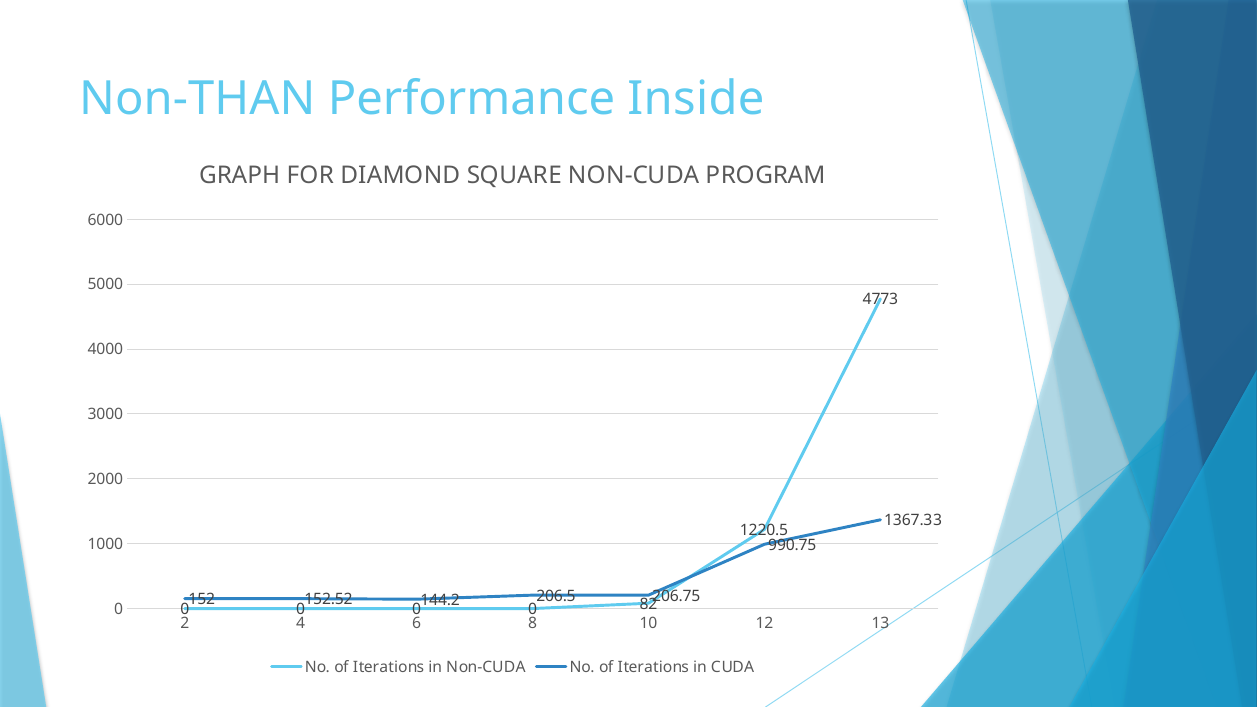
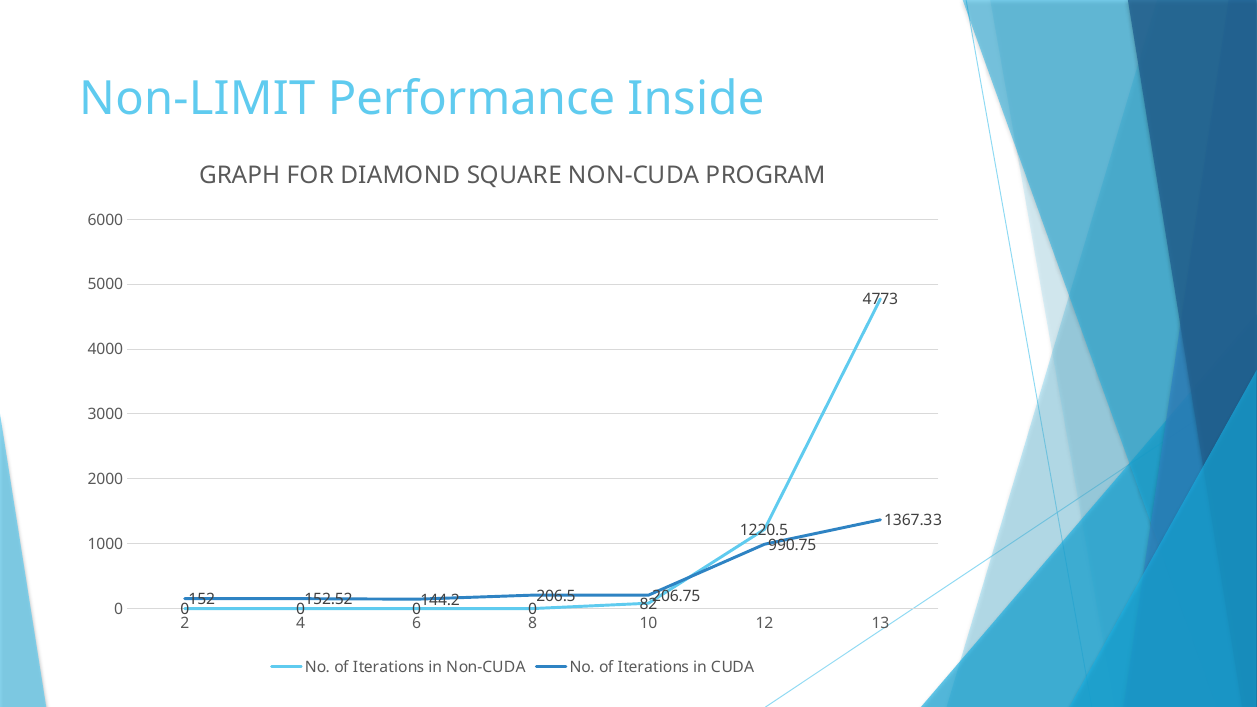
Non-THAN: Non-THAN -> Non-LIMIT (197, 99)
